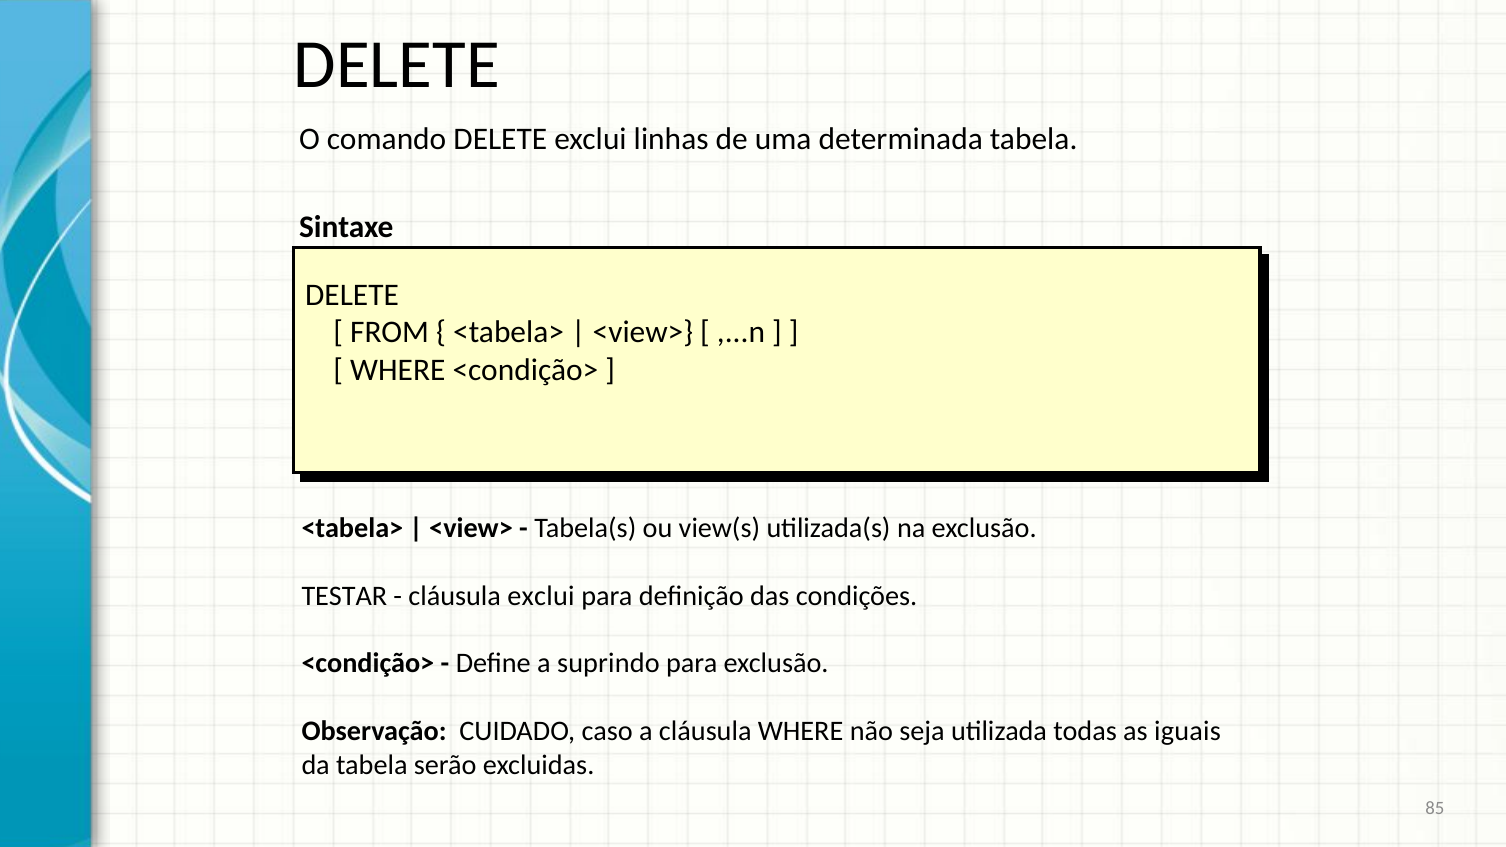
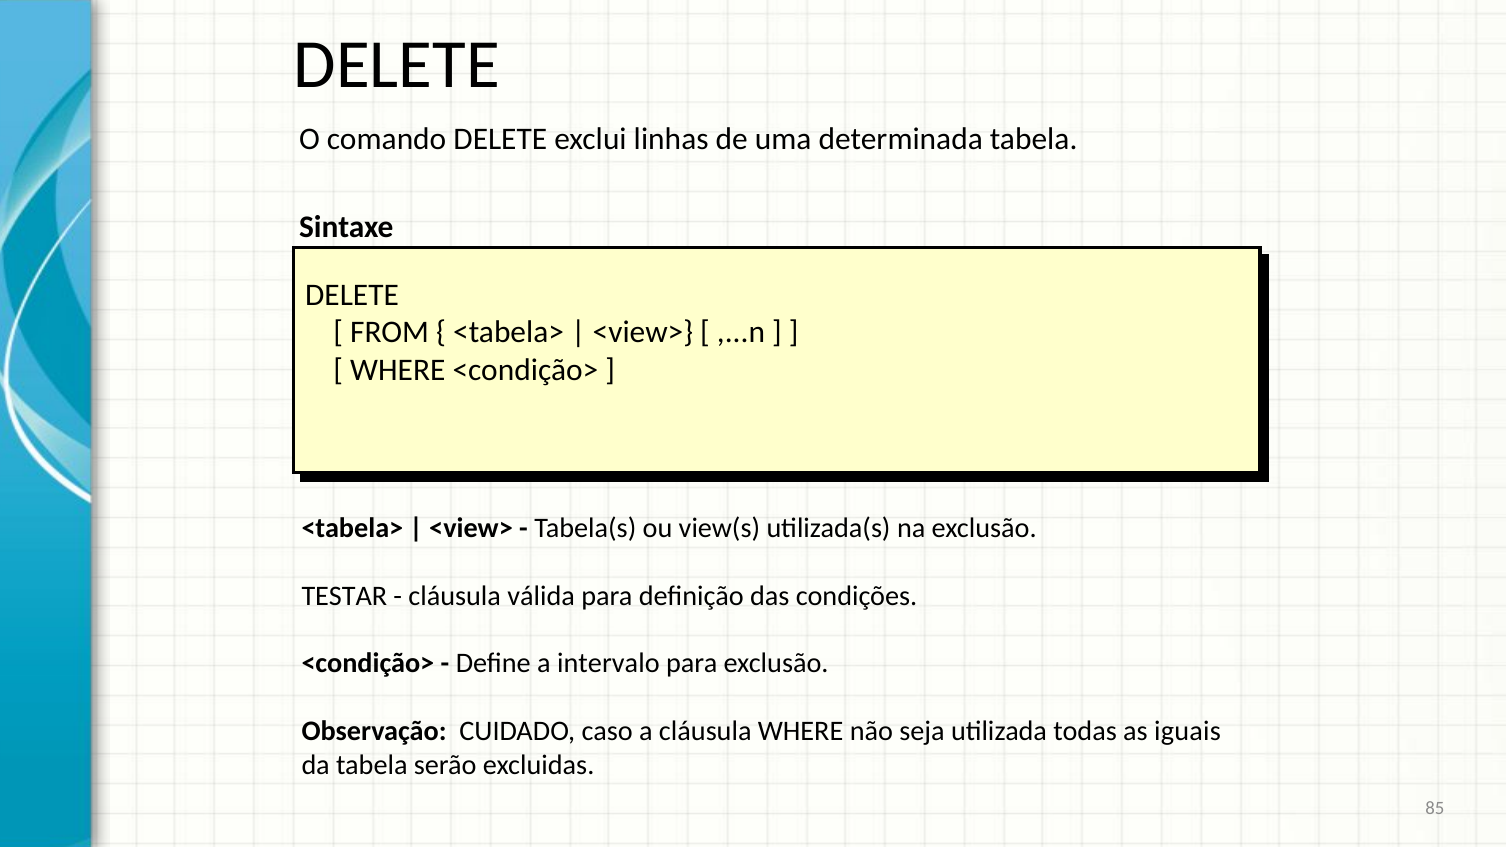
cláusula exclui: exclui -> válida (541, 596)
suprindo: suprindo -> intervalo (608, 664)
